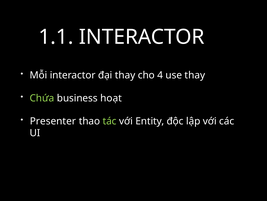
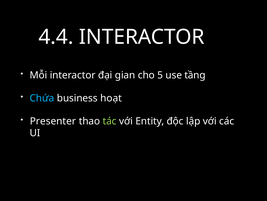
1.1: 1.1 -> 4.4 (56, 37)
đại thay: thay -> gian (125, 75)
4: 4 -> 5 (160, 75)
use thay: thay -> tầng (195, 75)
Chứa colour: light green -> light blue (42, 98)
